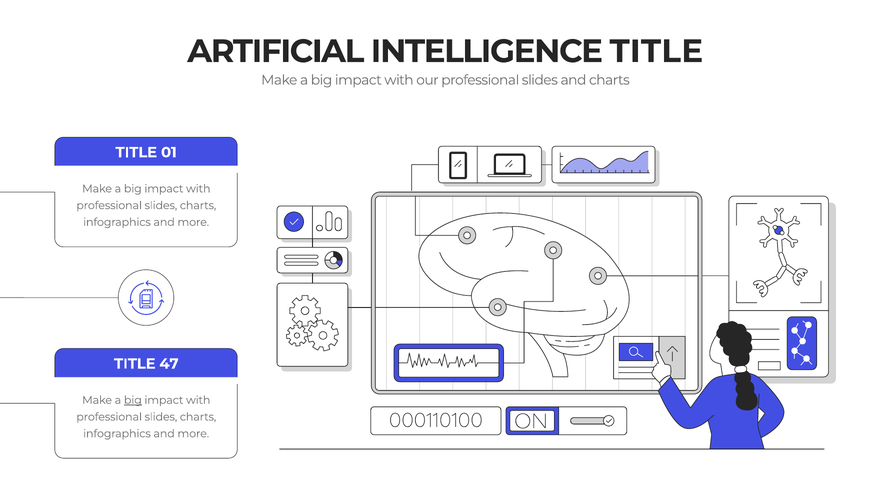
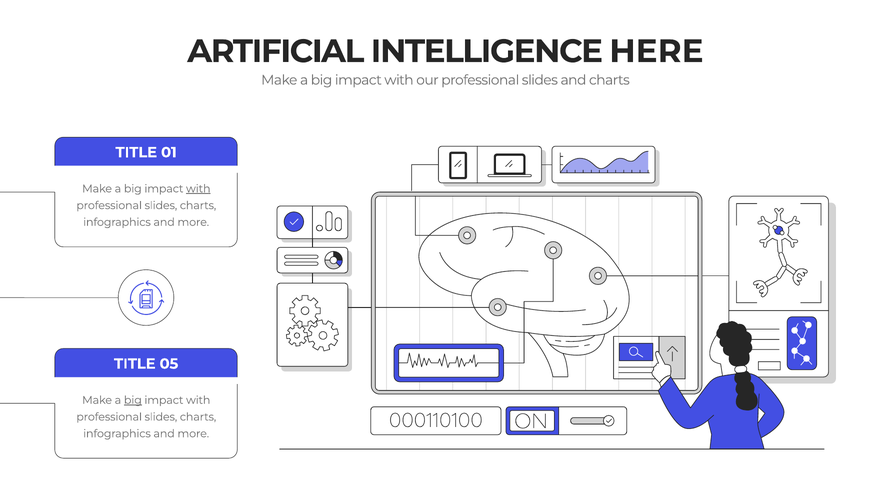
INTELLIGENCE TITLE: TITLE -> HERE (656, 51)
with underline: none -> present (198, 188)
47: 47 -> 05 (169, 363)
